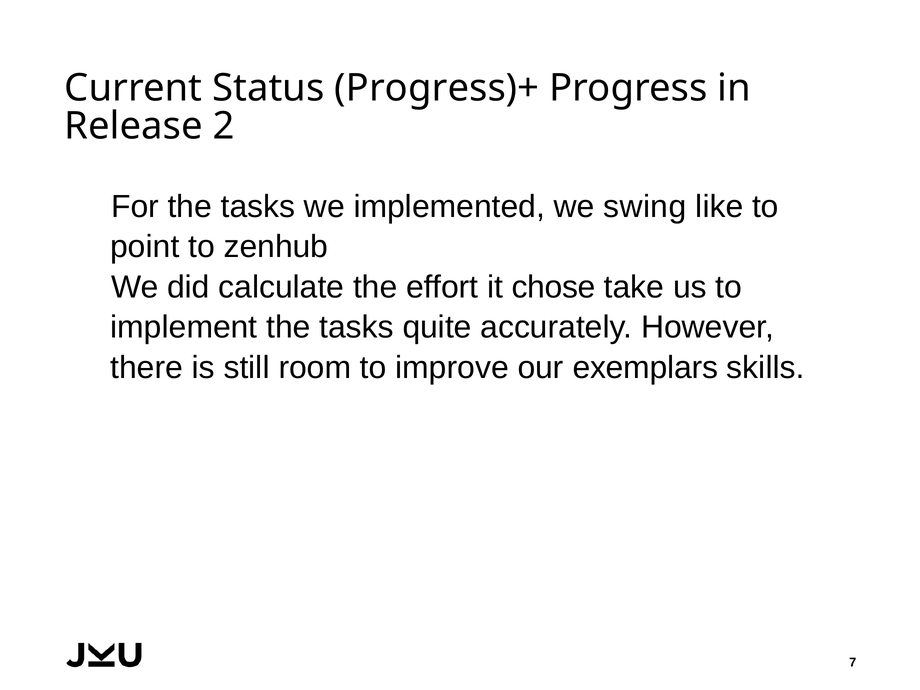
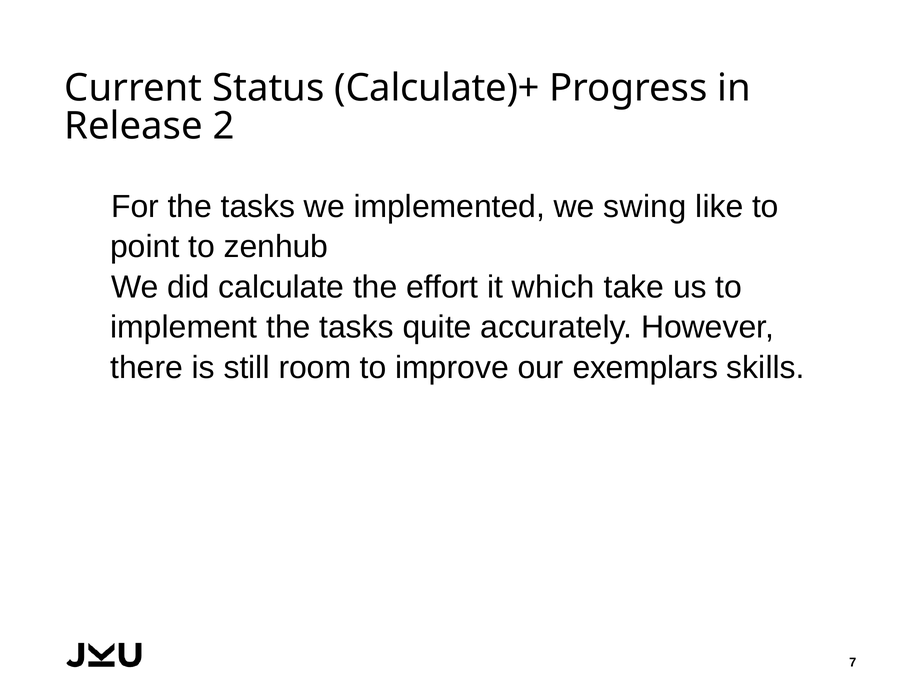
Progress)+: Progress)+ -> Calculate)+ (437, 88)
chose: chose -> which (553, 287)
